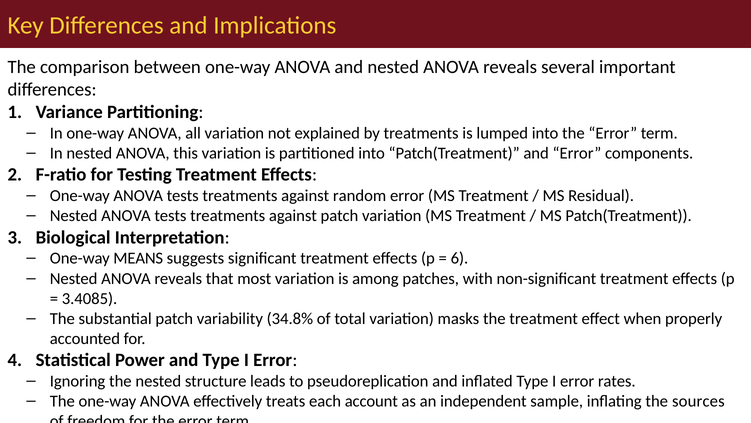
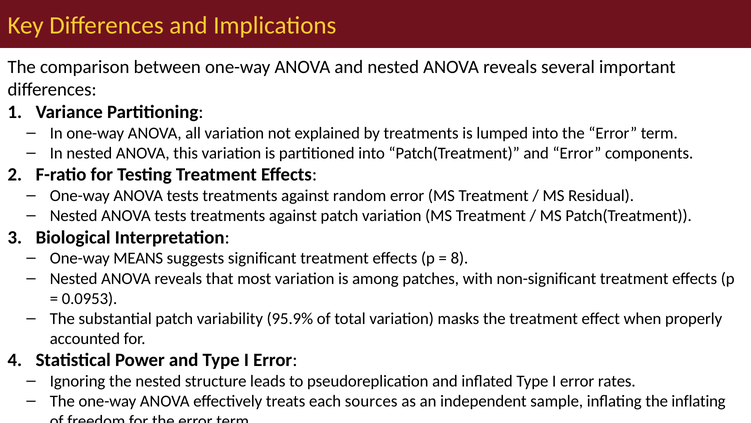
6: 6 -> 8 (459, 258)
3.4085: 3.4085 -> 0.0953 (90, 298)
34.8%: 34.8% -> 95.9% (290, 318)
account: account -> sources (371, 401)
the sources: sources -> inflating (699, 401)
